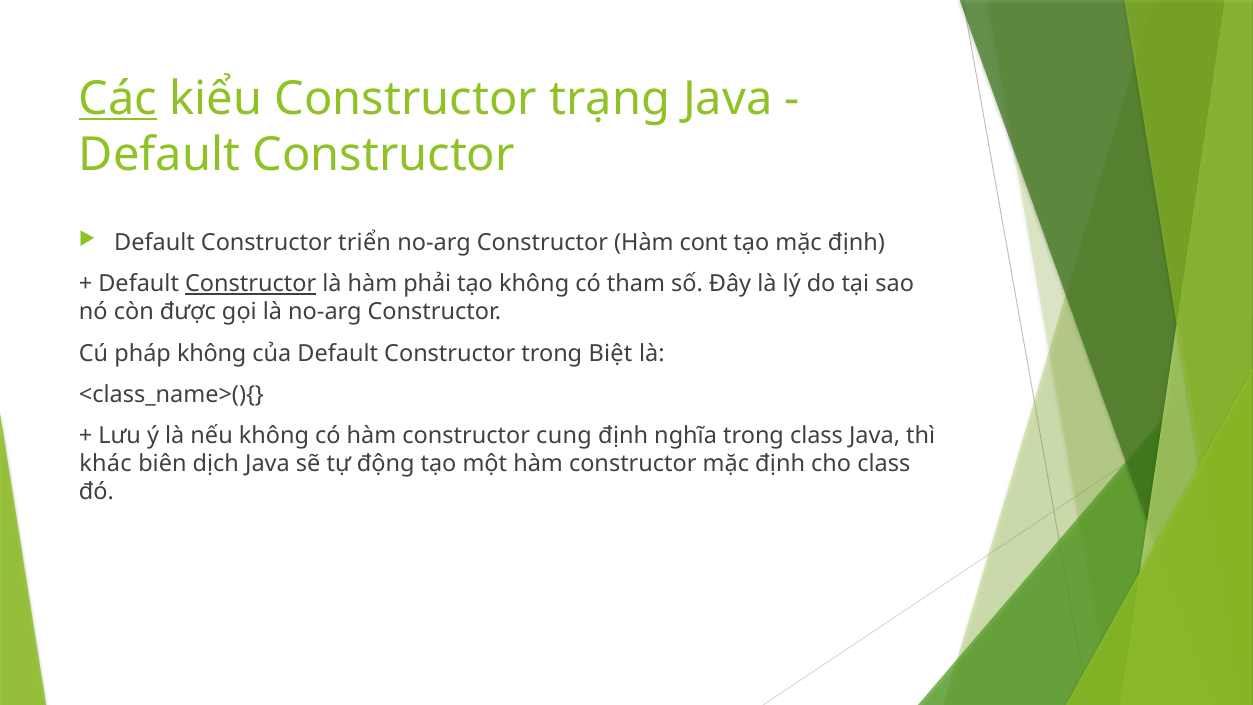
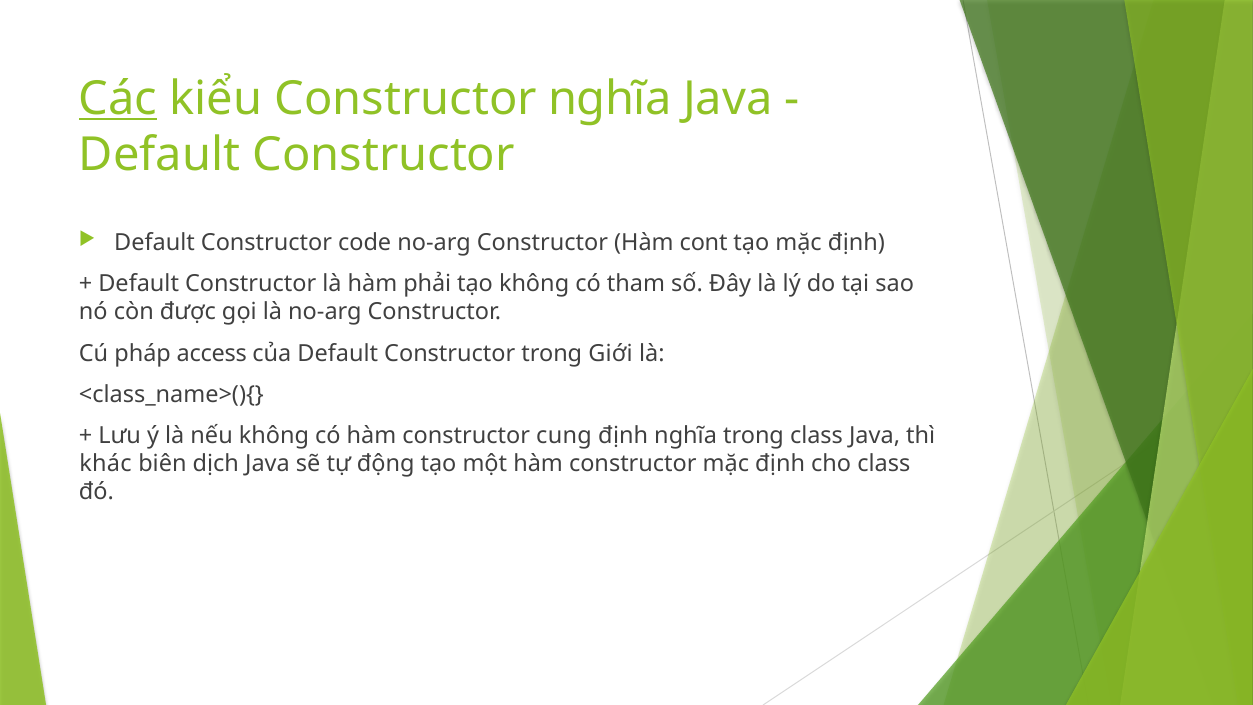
Constructor trạng: trạng -> nghĩa (610, 99)
triển: triển -> code (365, 242)
Constructor underline: present -> none (251, 284)
pháp không: không -> access (212, 353)
Biệt: Biệt -> Giới (610, 353)
